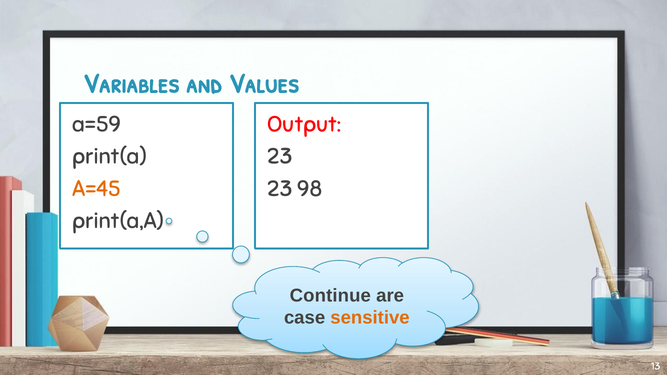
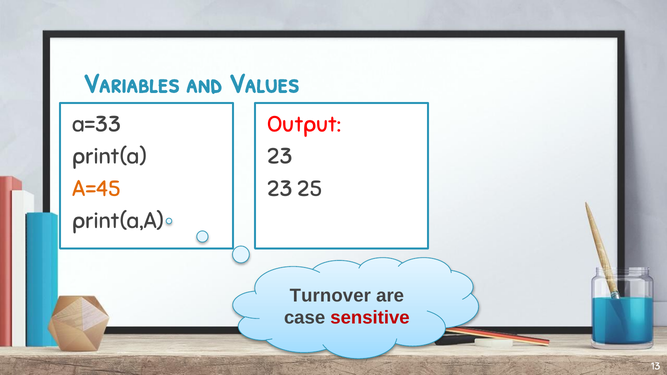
a=59: a=59 -> a=33 (97, 124)
98: 98 -> 25 (310, 189)
Continue: Continue -> Turnover (330, 296)
sensitive colour: orange -> red (370, 318)
